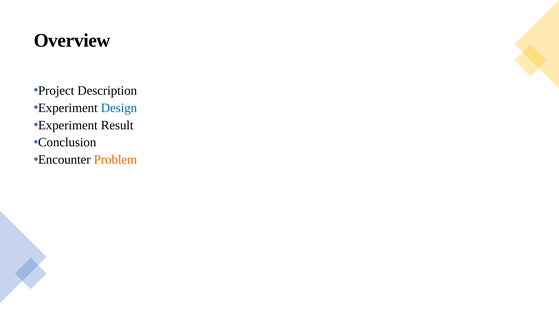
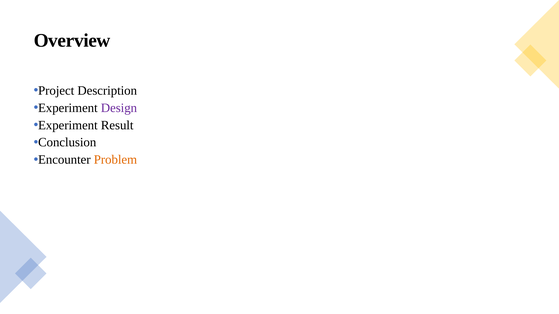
Design colour: blue -> purple (119, 108)
